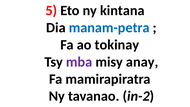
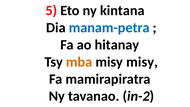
tokinay: tokinay -> hitanay (117, 45)
mba colour: purple -> orange (79, 62)
misy anay: anay -> misy (142, 62)
